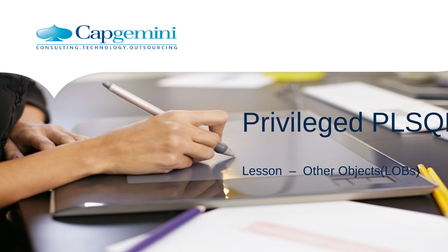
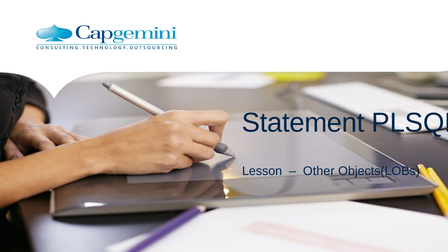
Privileged: Privileged -> Statement (303, 123)
